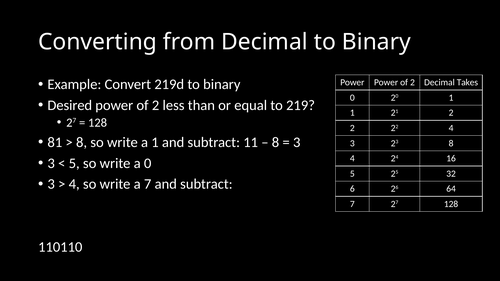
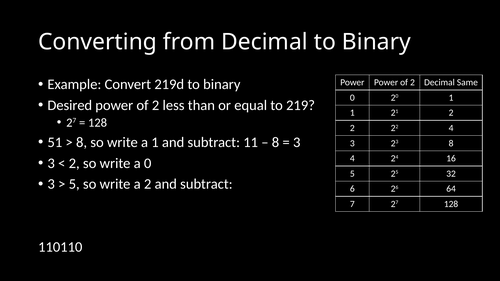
Takes: Takes -> Same (467, 83)
81: 81 -> 51 (55, 142)
5: 5 -> 2 (74, 163)
4: 4 -> 5 (74, 184)
a 7: 7 -> 2 (148, 184)
